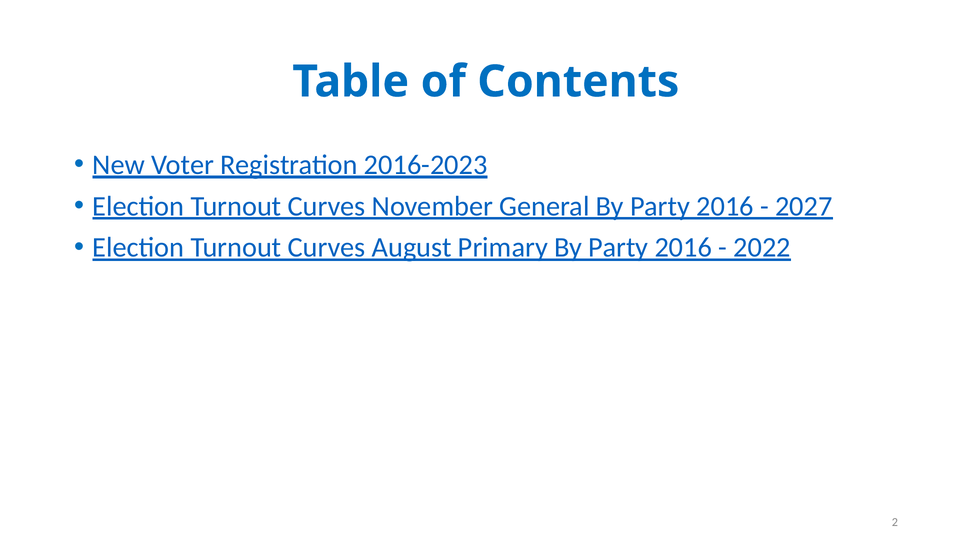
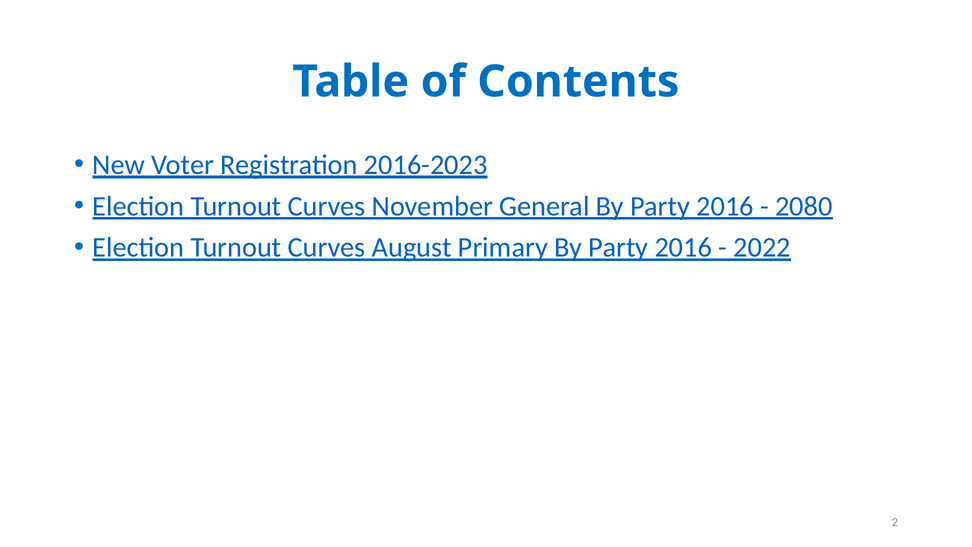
2027: 2027 -> 2080 (804, 206)
